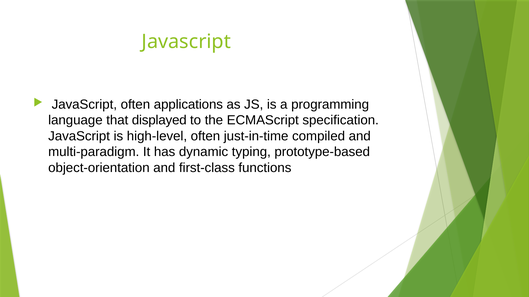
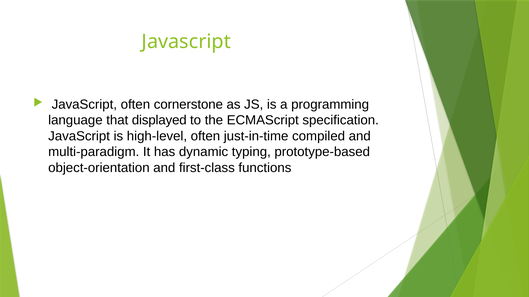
applications: applications -> cornerstone (188, 105)
